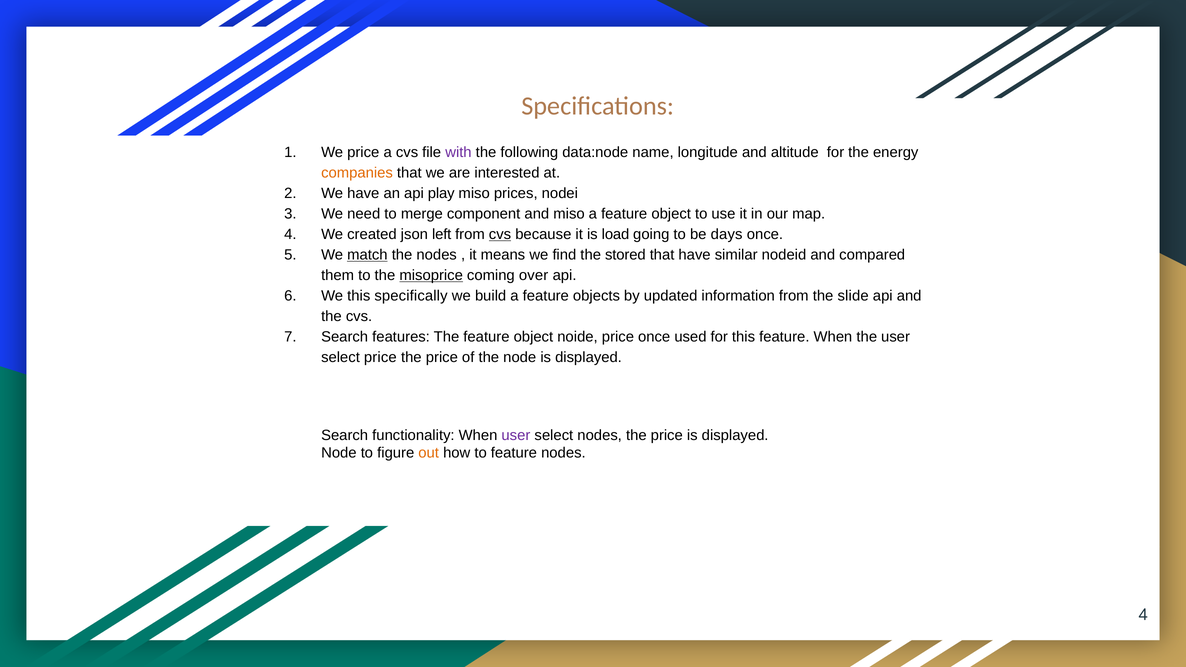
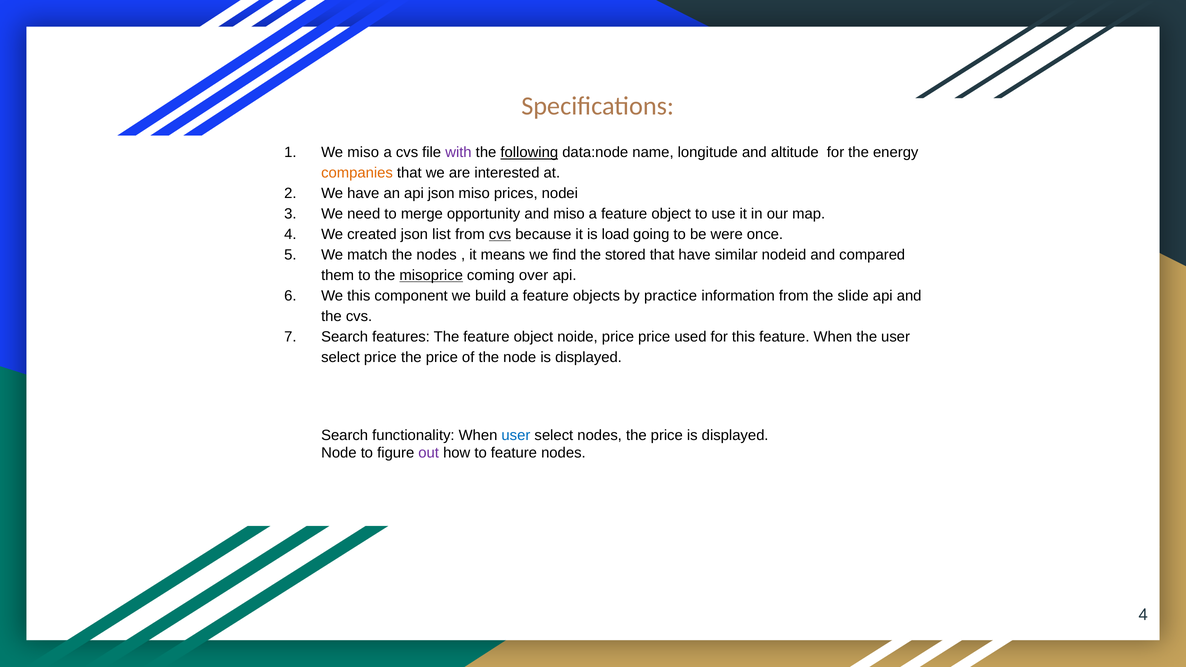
We price: price -> miso (363, 152)
following underline: none -> present (529, 152)
api play: play -> json (441, 193)
component: component -> opportunity (484, 214)
left: left -> list (442, 234)
days: days -> were (727, 234)
match underline: present -> none (367, 255)
specifically: specifically -> component (411, 296)
updated: updated -> practice (671, 296)
price once: once -> price (654, 337)
user colour: purple -> blue (516, 435)
out colour: orange -> purple (429, 453)
